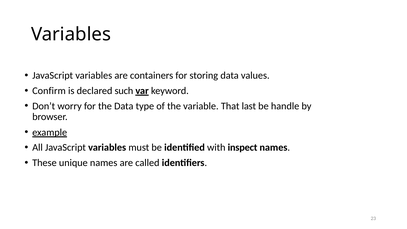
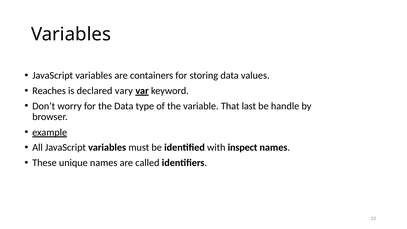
Confirm: Confirm -> Reaches (49, 91)
such: such -> vary (124, 91)
